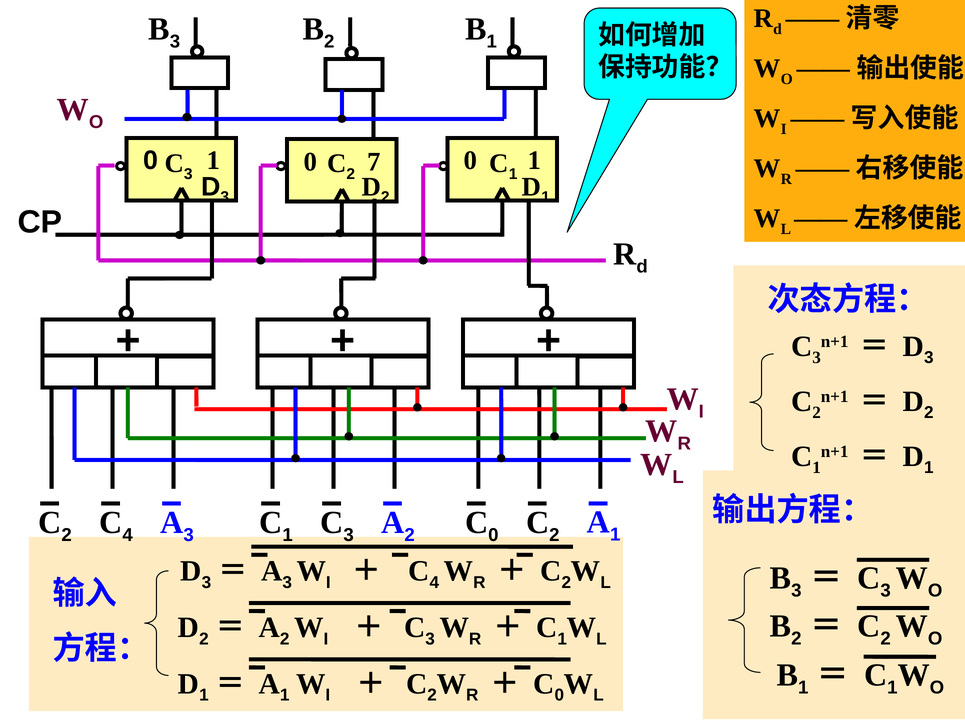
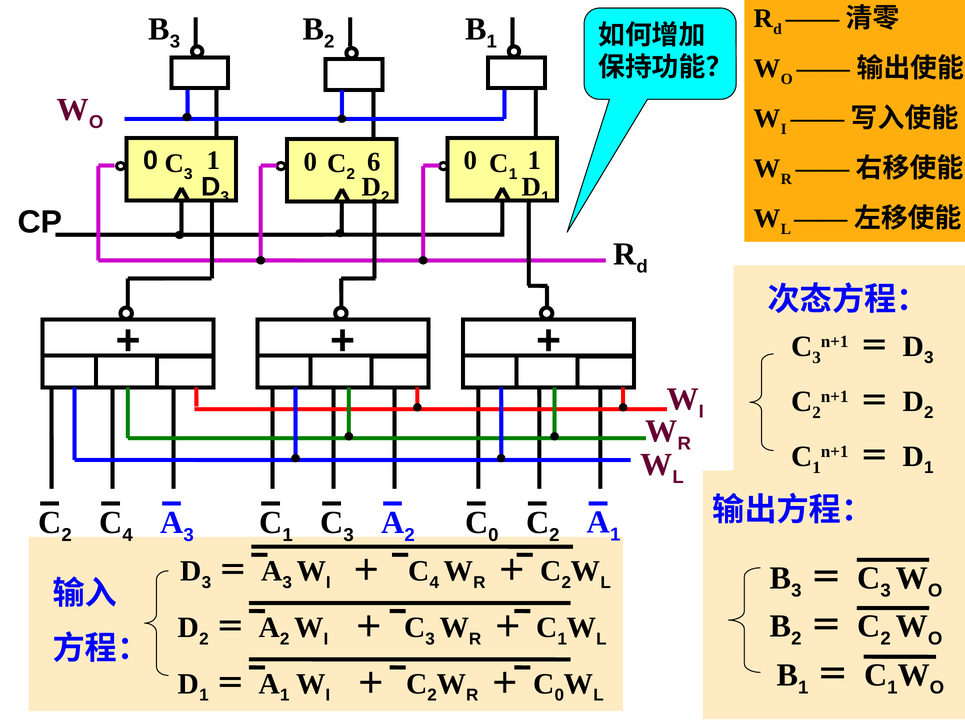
7: 7 -> 6 (374, 162)
